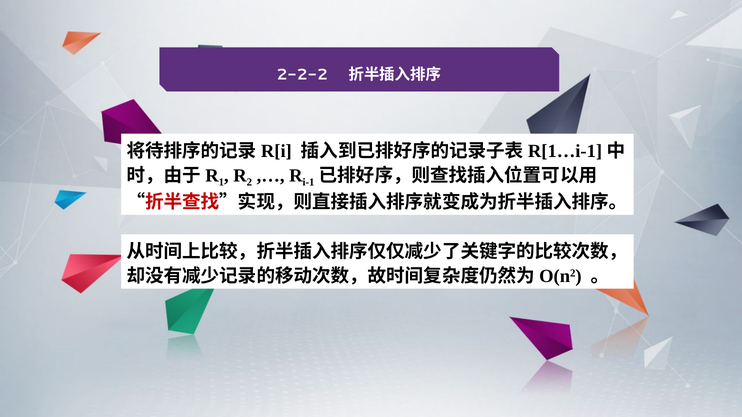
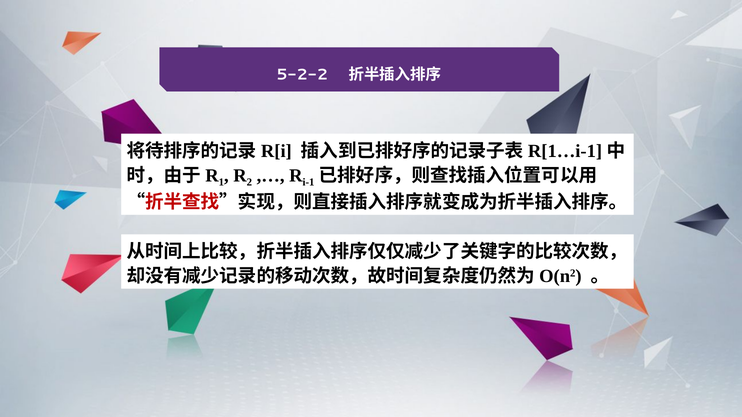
2-2-2: 2-2-2 -> 5-2-2 (302, 75)
